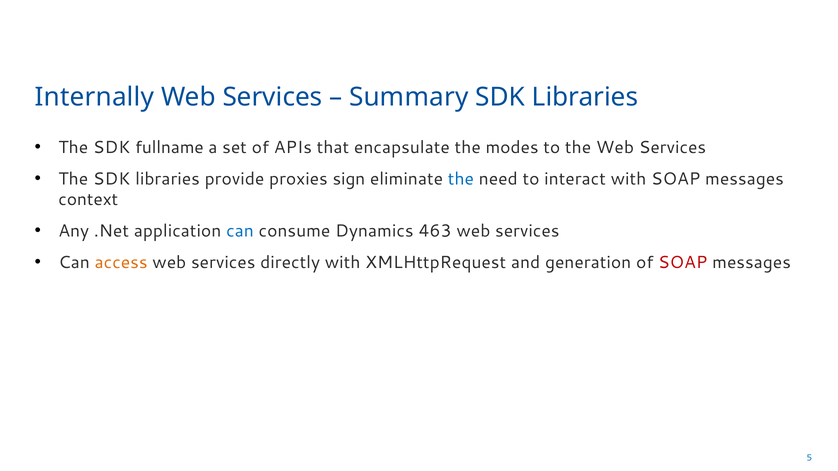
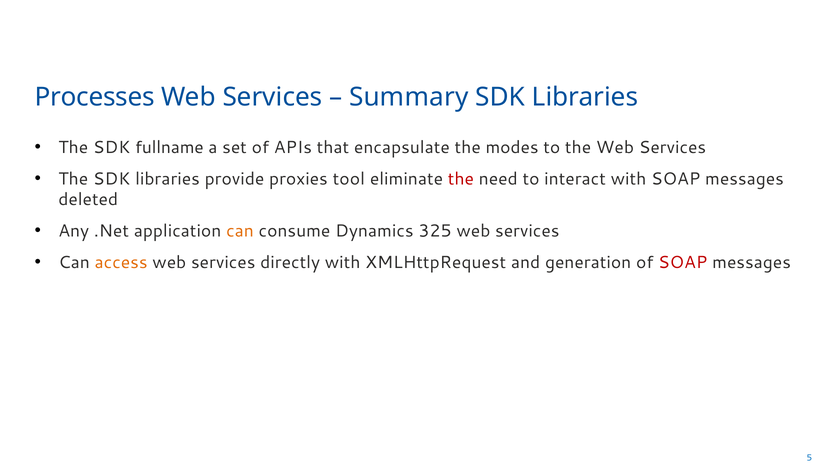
Internally: Internally -> Processes (95, 97)
sign: sign -> tool (349, 179)
the colour: blue -> red (461, 179)
context: context -> deleted (88, 200)
can colour: blue -> orange (240, 231)
463: 463 -> 325 (435, 231)
